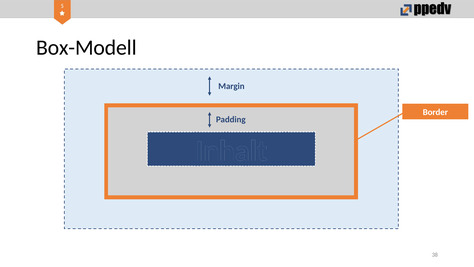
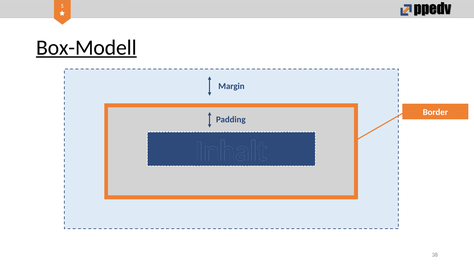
Box-Modell underline: none -> present (86, 48)
